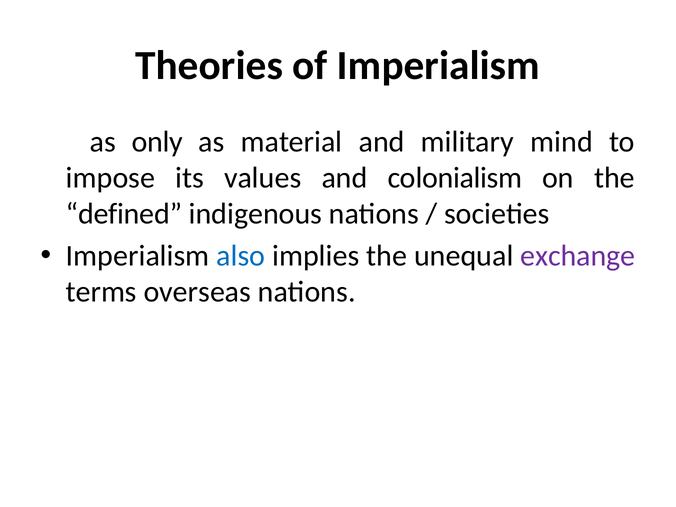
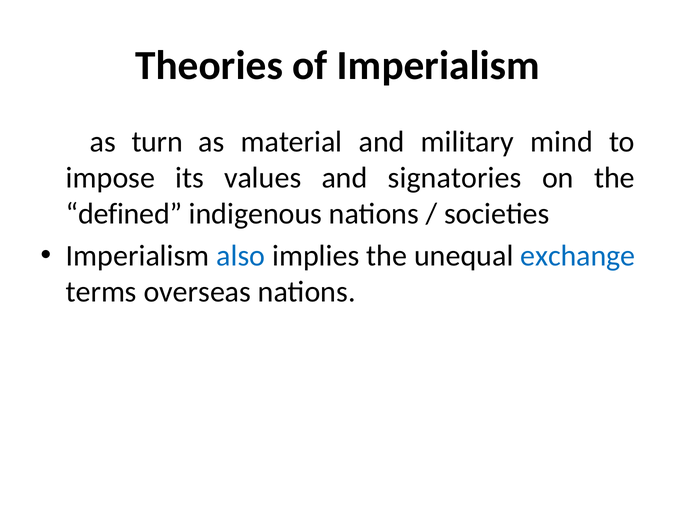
only: only -> turn (157, 142)
colonialism: colonialism -> signatories (455, 178)
exchange colour: purple -> blue (578, 256)
